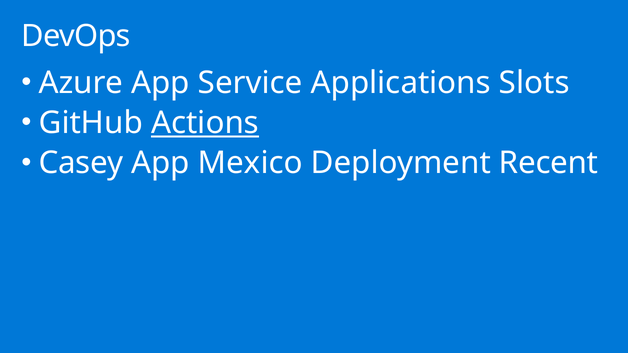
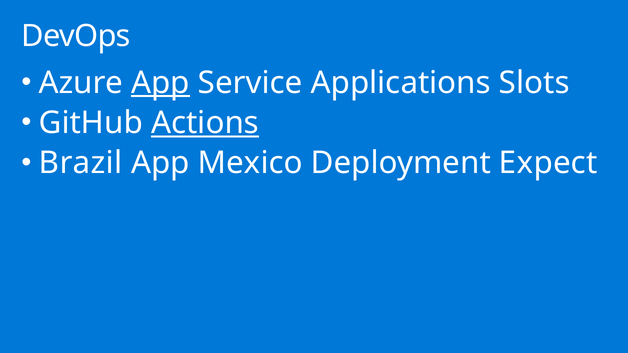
App underline: none -> present (160, 83)
Casey: Casey -> Brazil (81, 163)
Recent: Recent -> Expect (548, 163)
